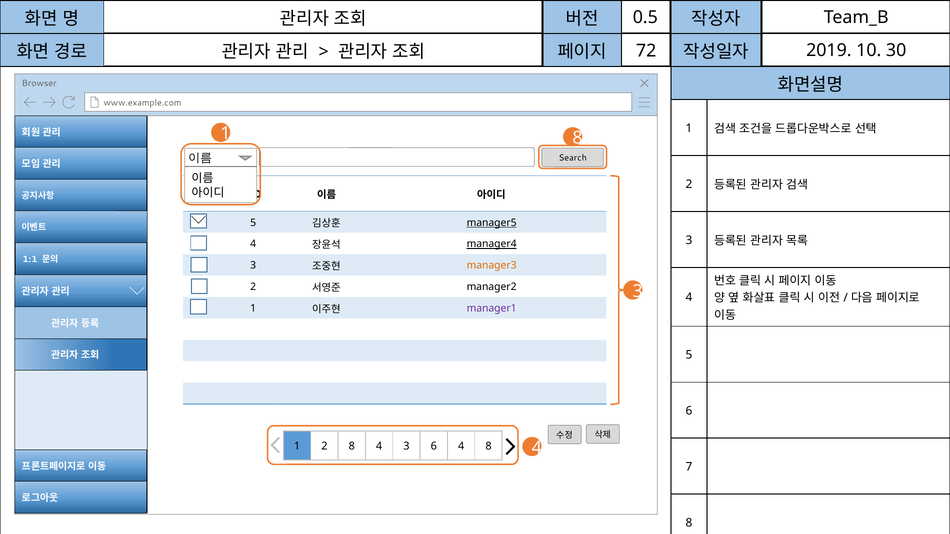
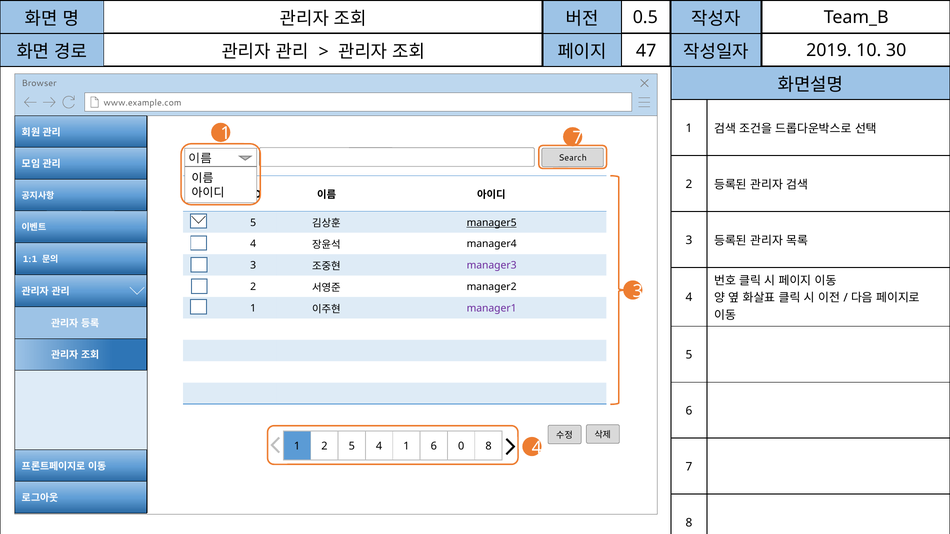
72: 72 -> 47 (646, 51)
1 8: 8 -> 7 (578, 138)
manager4 underline: present -> none (492, 244)
manager3 colour: orange -> purple (492, 266)
2 8: 8 -> 5 (352, 447)
4 3: 3 -> 1 (406, 447)
6 4: 4 -> 0 (461, 447)
